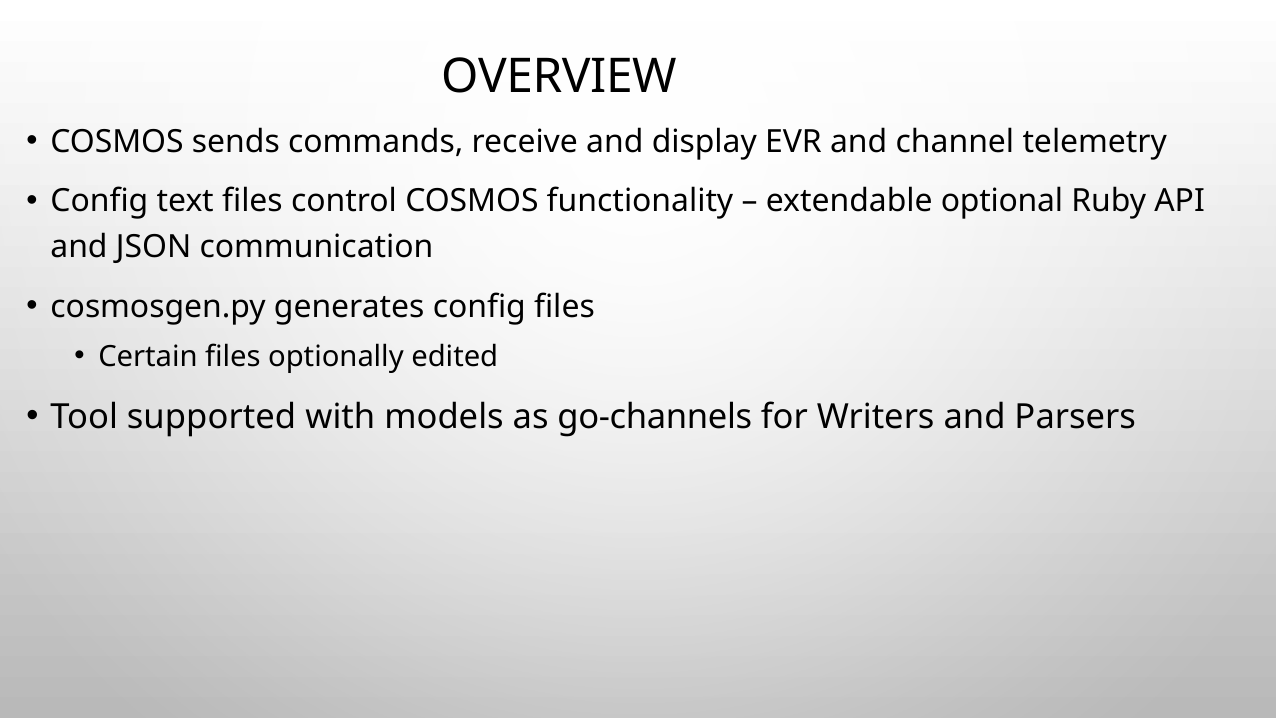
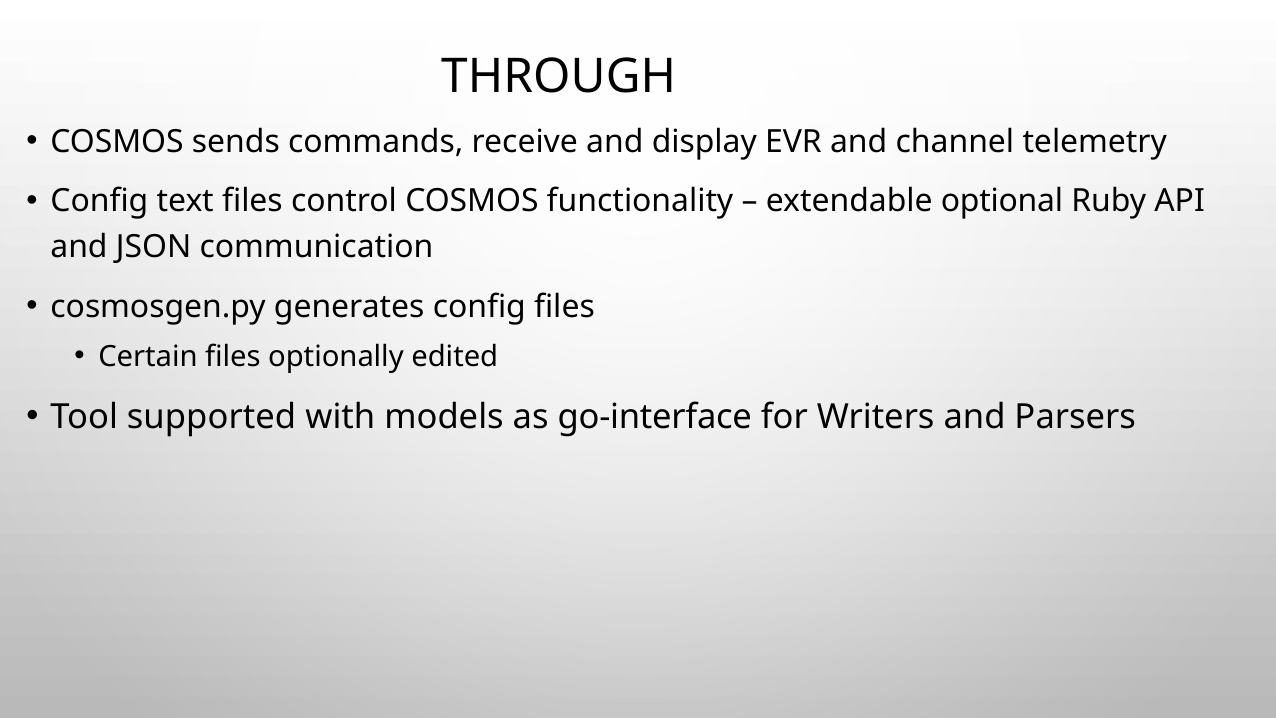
OVERVIEW: OVERVIEW -> THROUGH (559, 77)
go-channels: go-channels -> go-interface (655, 417)
